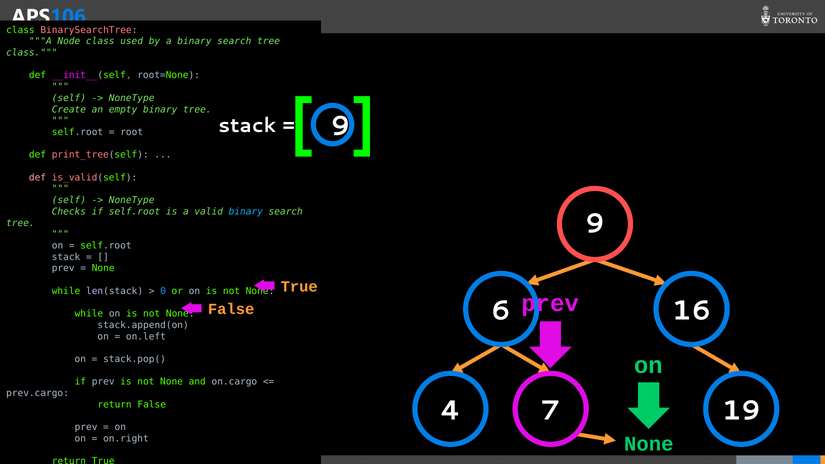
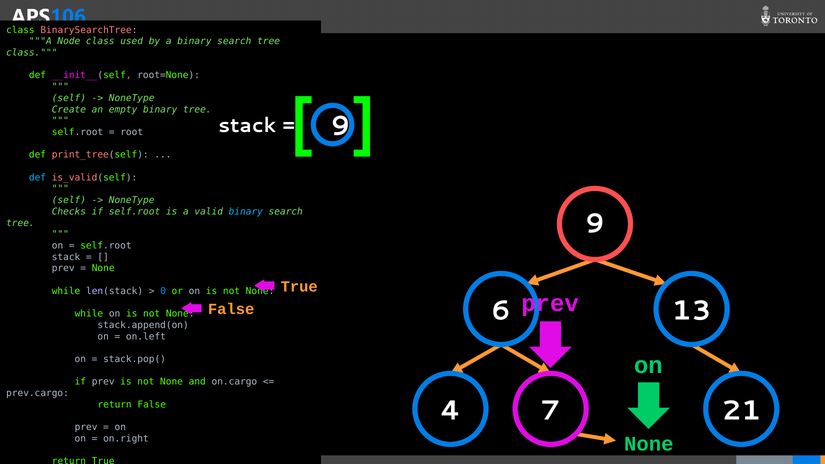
def colour: pink -> light blue (38, 178)
16: 16 -> 13 (692, 311)
19: 19 -> 21 (741, 411)
